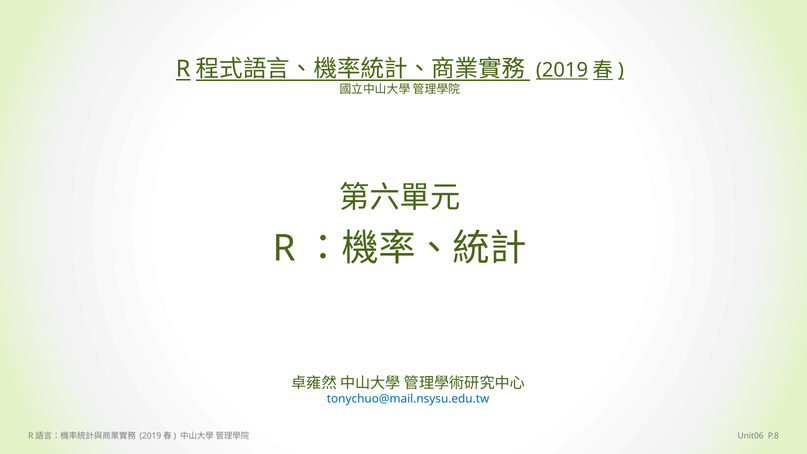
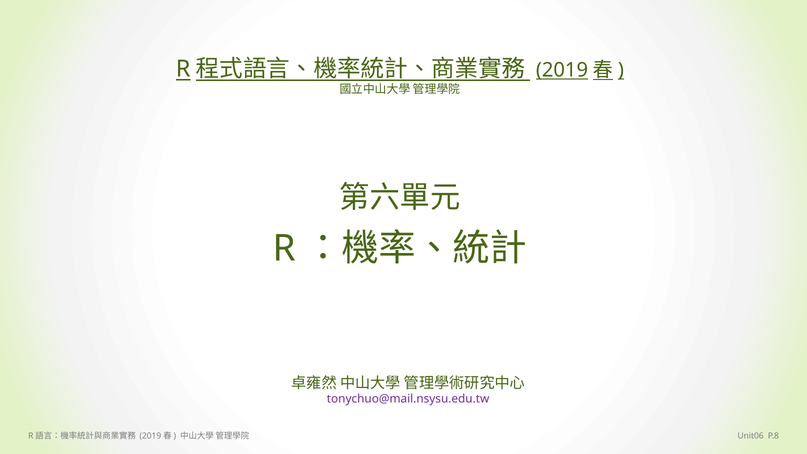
tonychuo@mail.nsysu.edu.tw colour: blue -> purple (408, 399)
